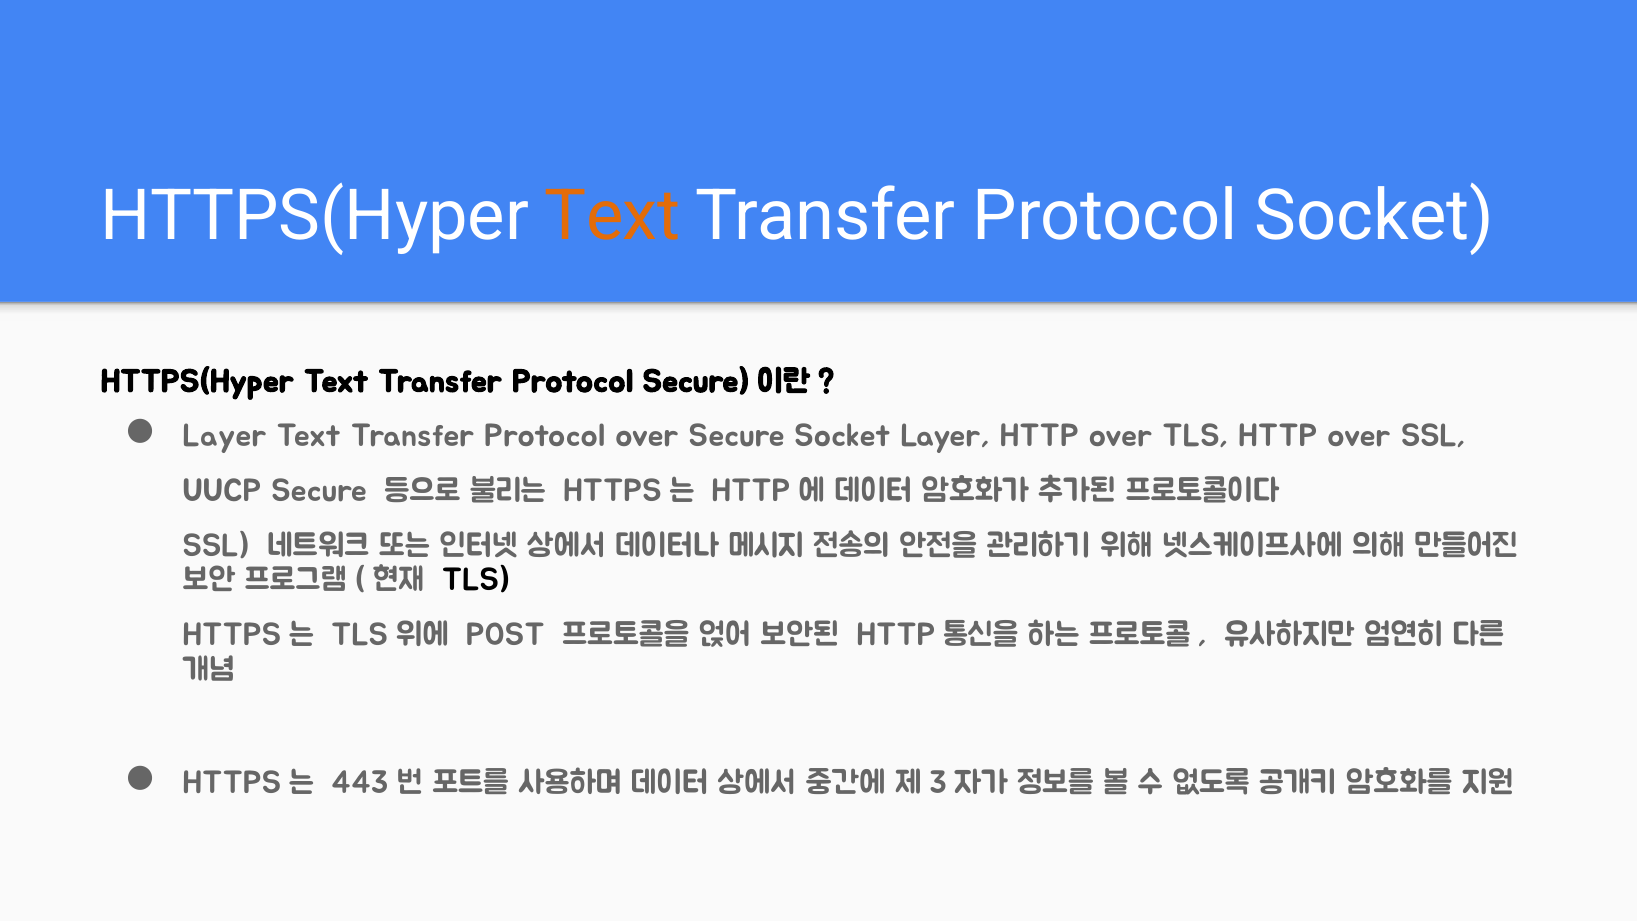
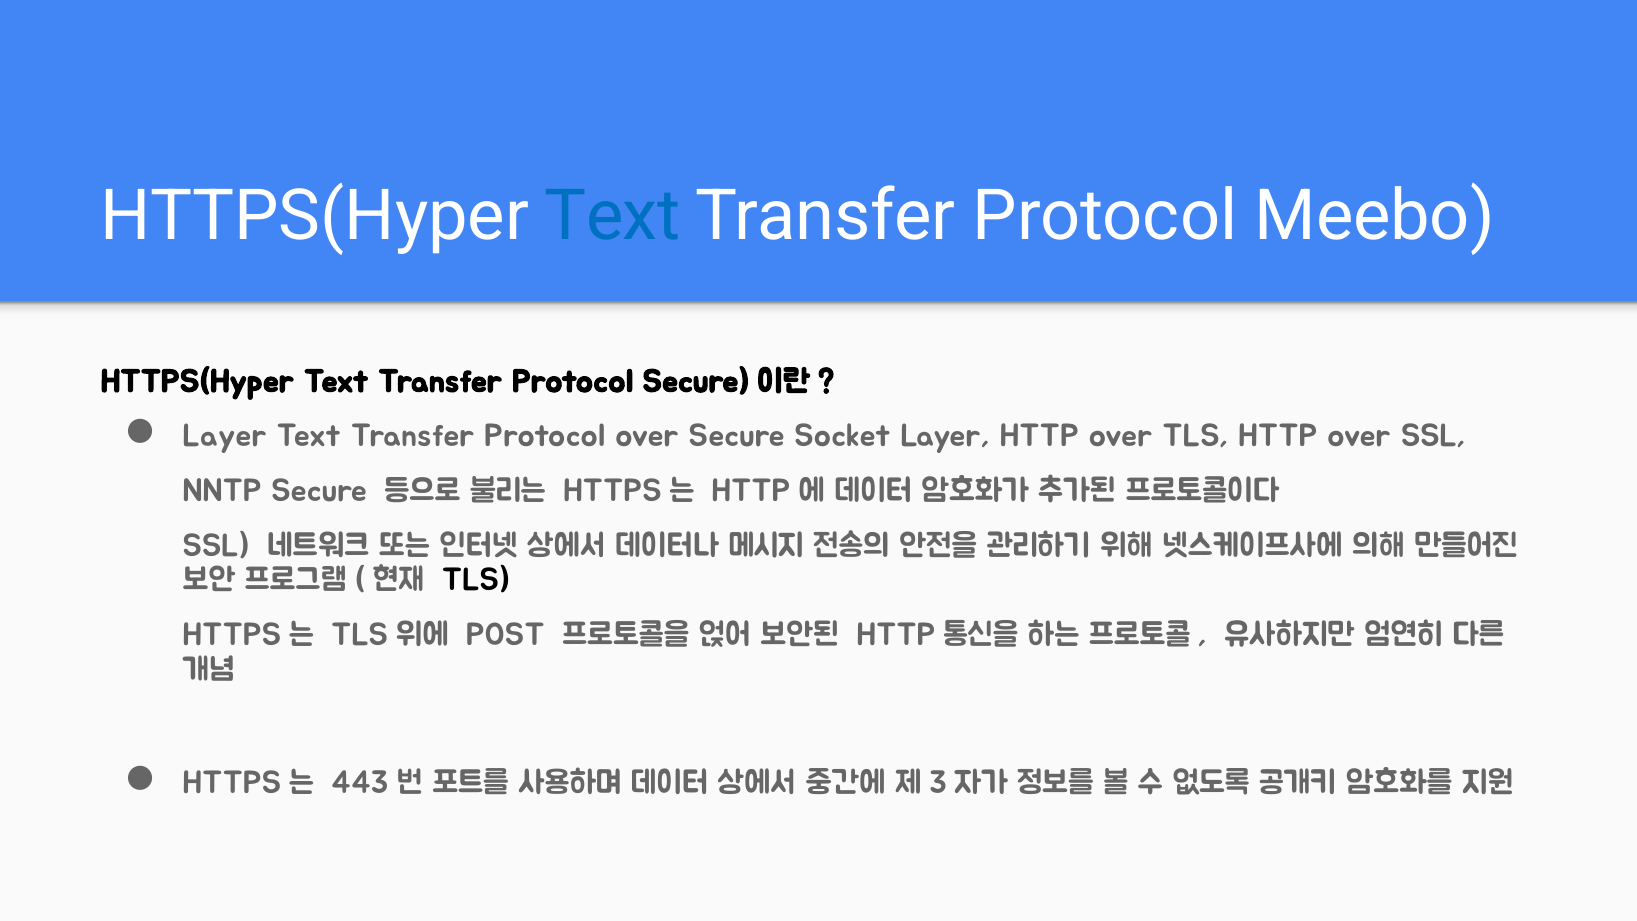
Text colour: orange -> blue (612, 216)
Protocol Socket: Socket -> Meebo (1375, 216)
UUCP: UUCP -> NNTP (222, 491)
